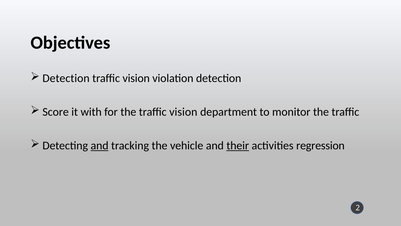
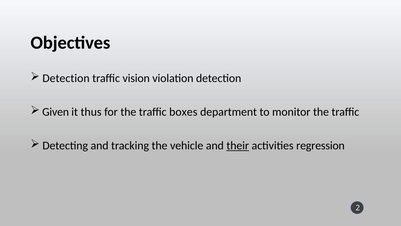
Score: Score -> Given (56, 112)
with: with -> thus (91, 112)
the traffic vision: vision -> boxes (183, 112)
and underline: present -> none (100, 145)
